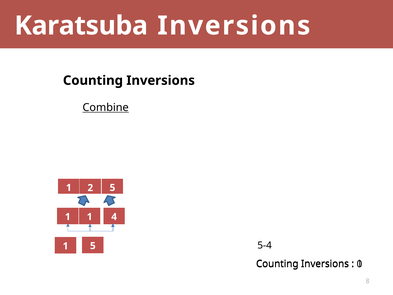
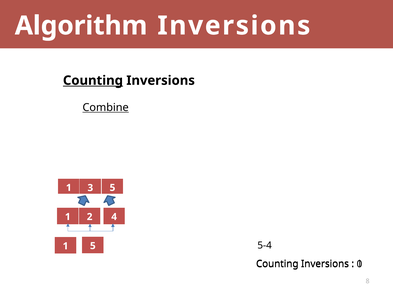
Karatsuba: Karatsuba -> Algorithm (81, 26)
Counting underline: none -> present (93, 80)
2: 2 -> 3 (90, 188)
1 1: 1 -> 2 (90, 217)
